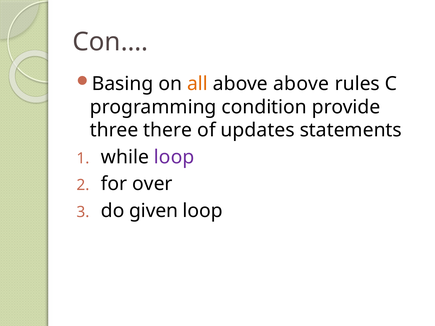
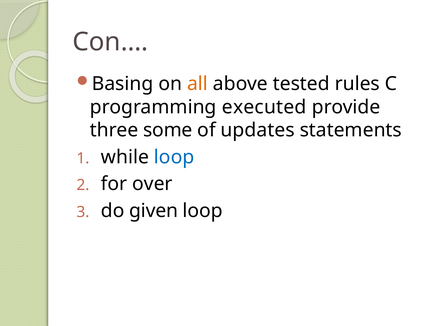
above above: above -> tested (301, 84)
condition: condition -> executed (264, 107)
there: there -> some (168, 130)
loop colour: purple -> blue (174, 157)
